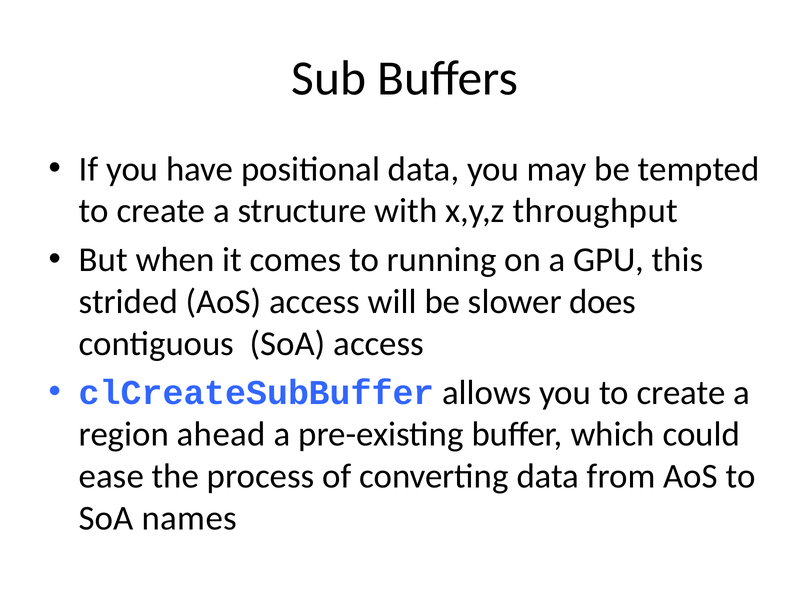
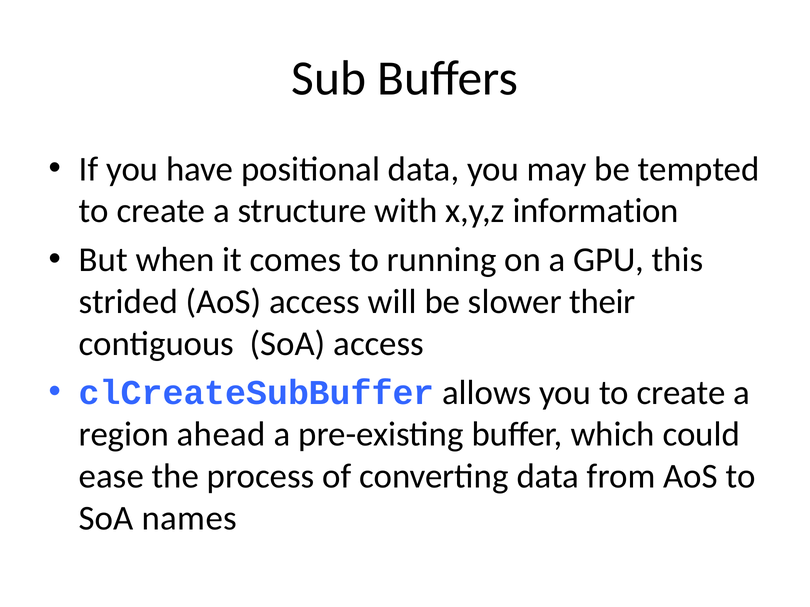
throughput: throughput -> information (596, 211)
does: does -> their (602, 302)
